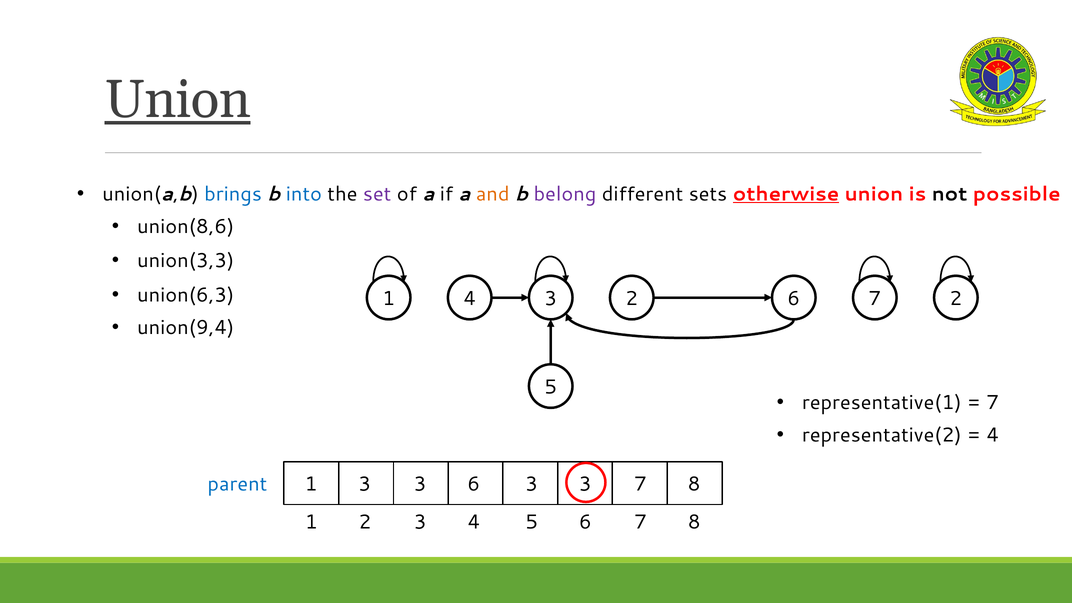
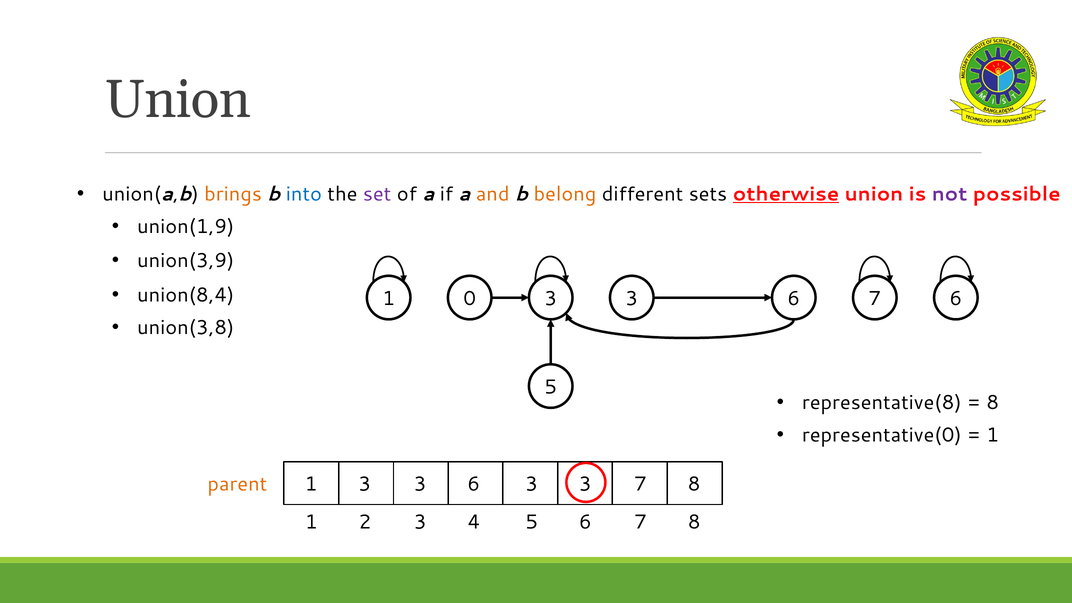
Union underline: present -> none (178, 100)
brings colour: blue -> orange (233, 194)
belong colour: purple -> orange (565, 194)
not colour: black -> purple (950, 194)
union(8,6: union(8,6 -> union(1,9 (186, 226)
union(3,3: union(3,3 -> union(3,9 (186, 261)
union(6,3: union(6,3 -> union(8,4 (186, 295)
1 4: 4 -> 0 (470, 299)
2: 2 -> 3 (632, 299)
7 2: 2 -> 6 (956, 299)
union(9,4: union(9,4 -> union(3,8 (186, 327)
representative(1: representative(1 -> representative(8 (882, 403)
7: 7 -> 8 (993, 403)
representative(2: representative(2 -> representative(0 (882, 435)
4: 4 -> 1 (993, 435)
parent colour: blue -> orange (237, 484)
